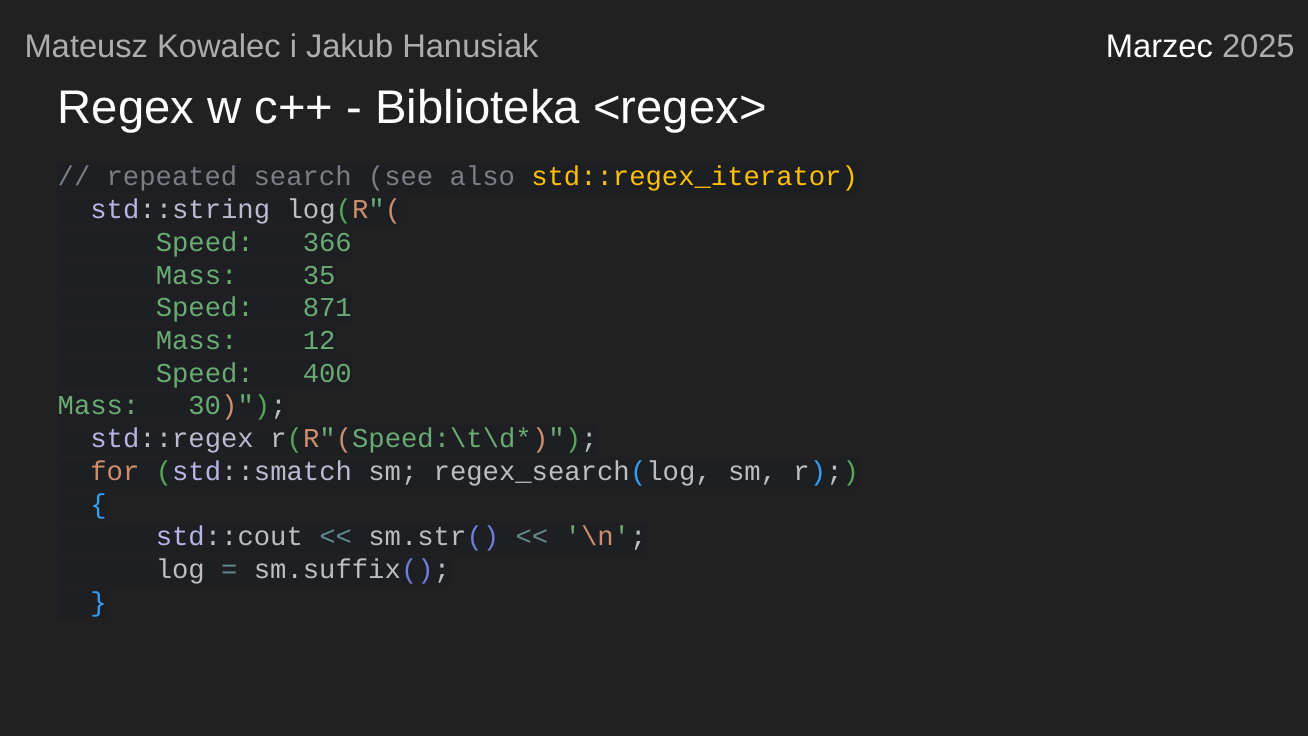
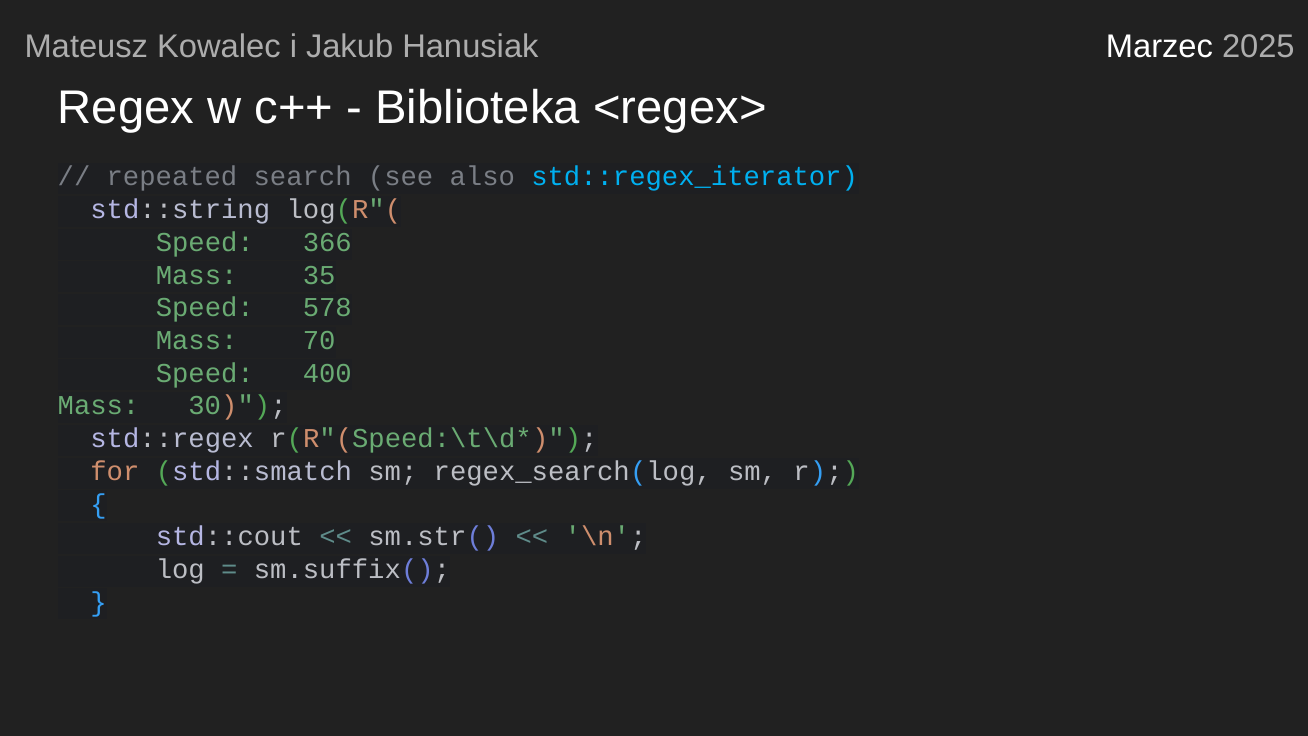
std::regex_iterator colour: yellow -> light blue (695, 177)
871: 871 -> 578 (327, 308)
12: 12 -> 70 (319, 340)
